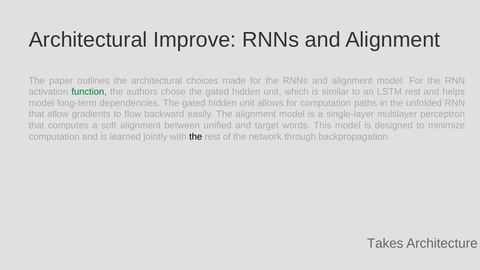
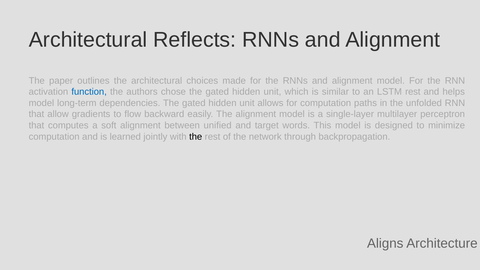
Improve: Improve -> Reflects (195, 40)
function colour: green -> blue (89, 92)
Takes: Takes -> Aligns (385, 243)
